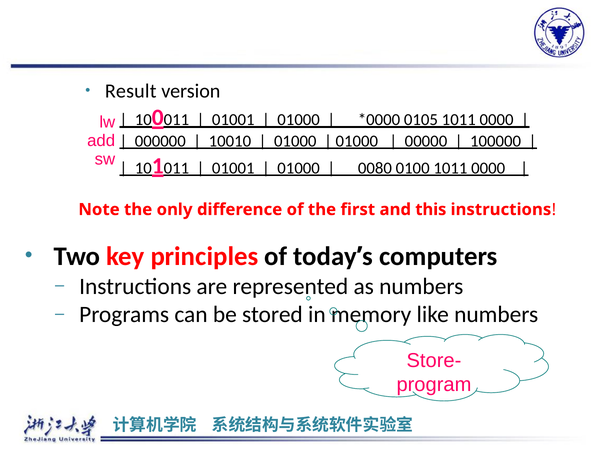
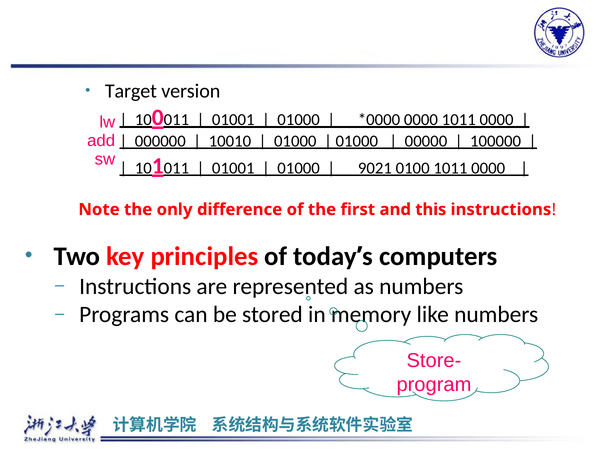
Result: Result -> Target (131, 91)
0105: 0105 -> 0000 (421, 120)
0080: 0080 -> 9021 (375, 168)
